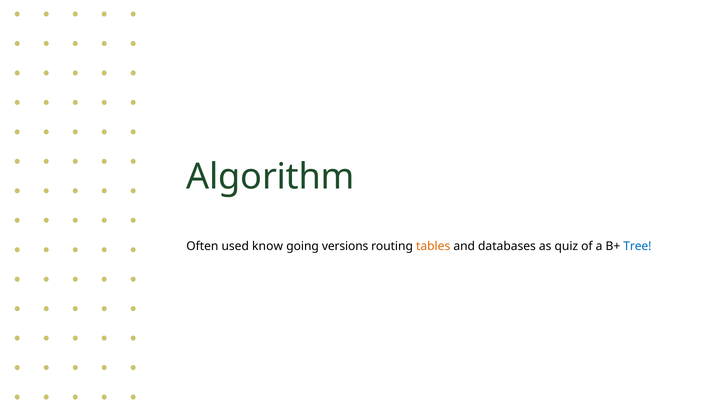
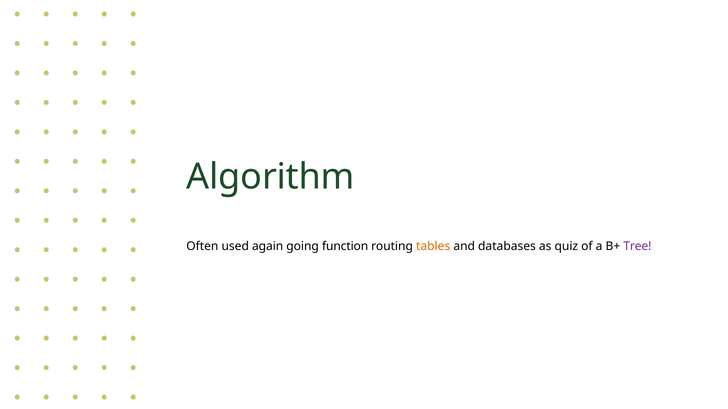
know: know -> again (268, 247)
versions: versions -> function (345, 247)
Tree colour: blue -> purple (637, 247)
